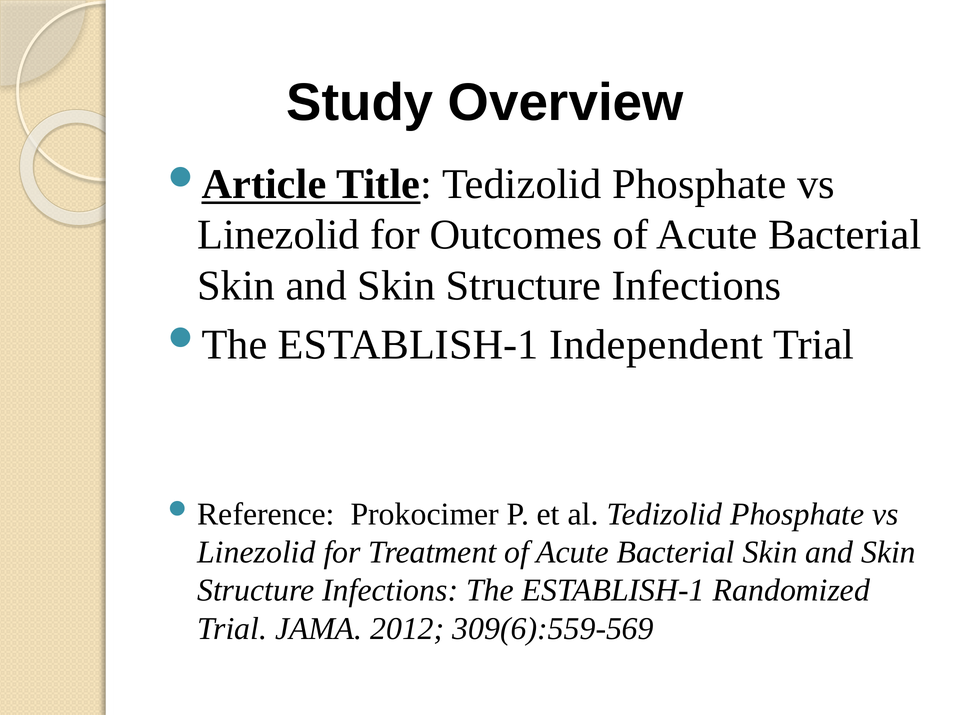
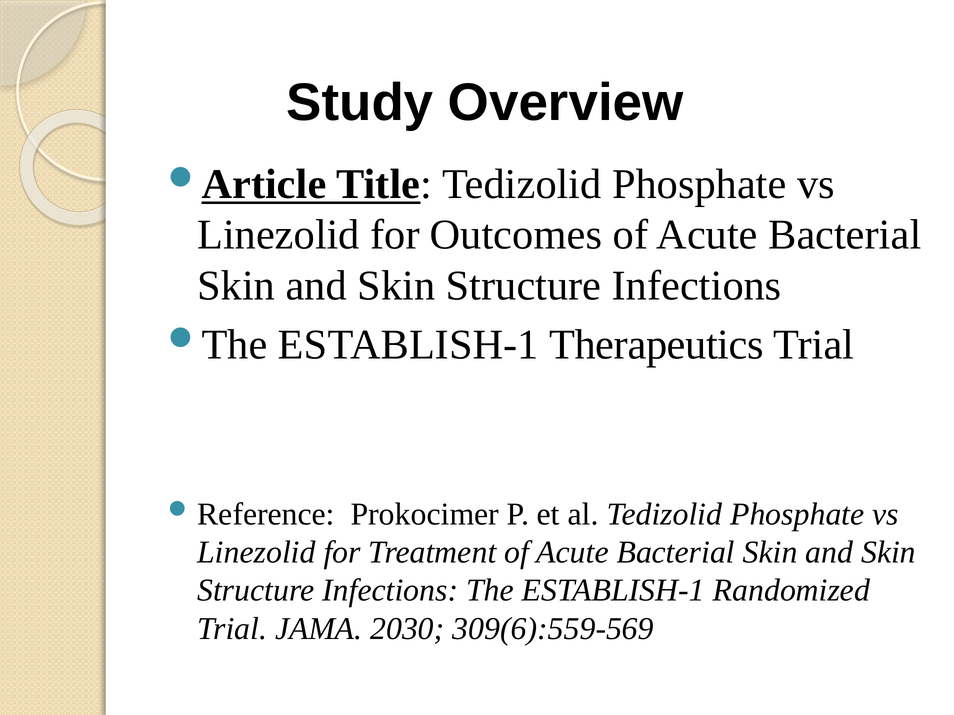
Independent: Independent -> Therapeutics (656, 345)
2012: 2012 -> 2030 (407, 629)
